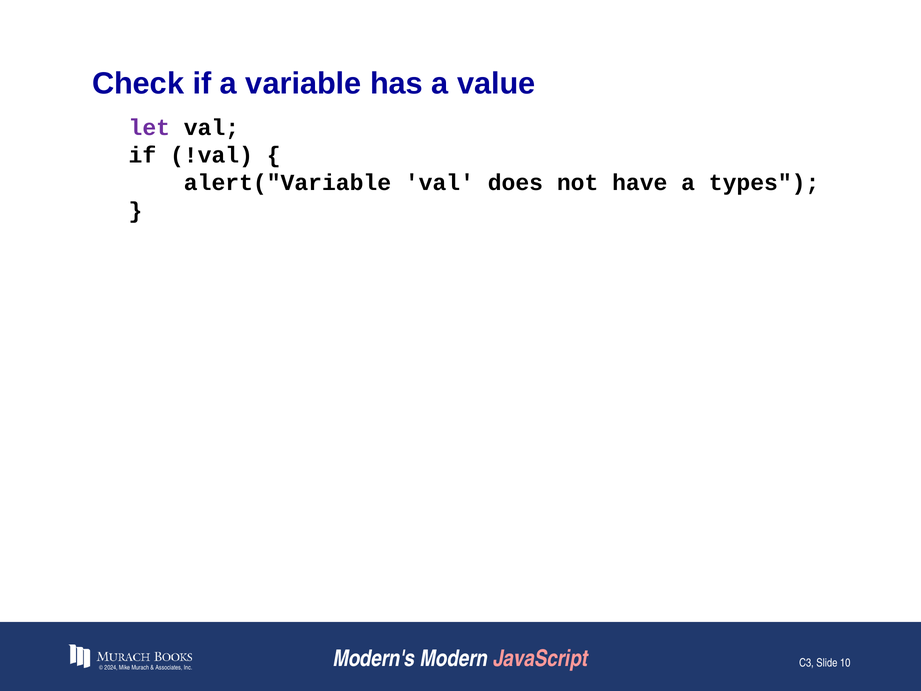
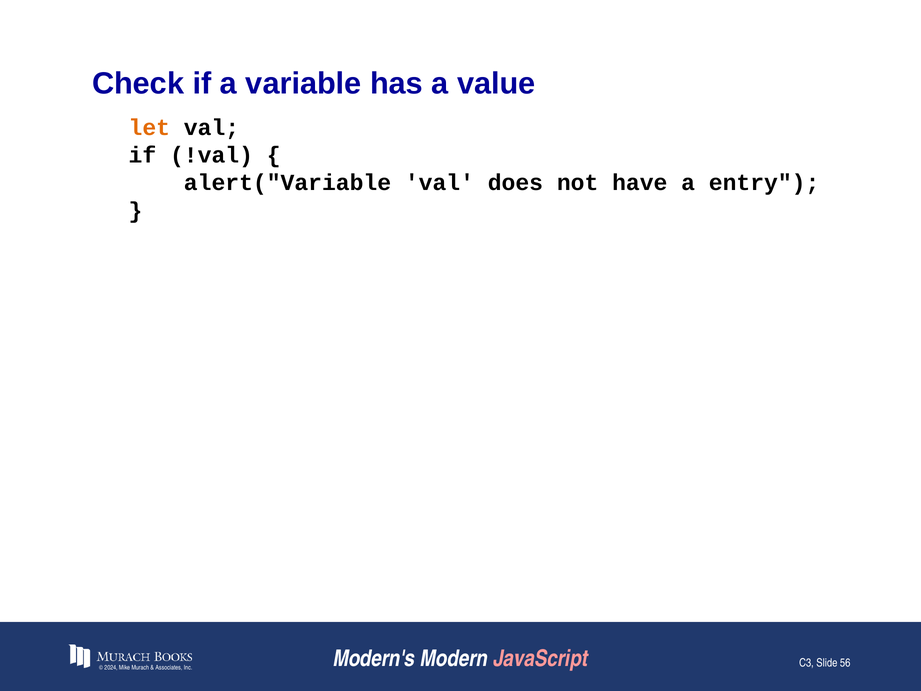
let colour: purple -> orange (149, 127)
types: types -> entry (764, 183)
10: 10 -> 56 (845, 663)
